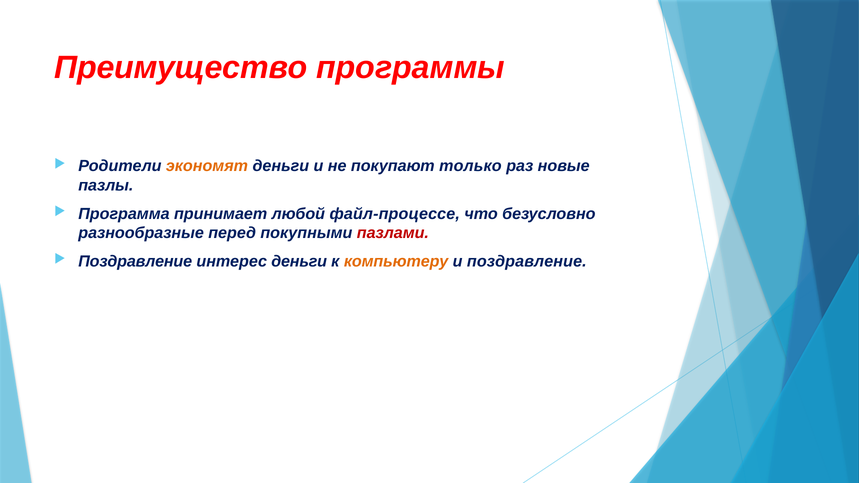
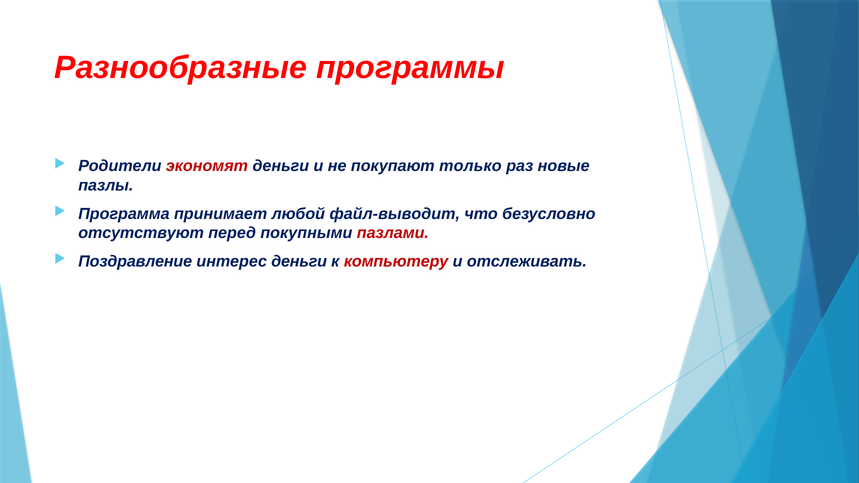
Преимущество: Преимущество -> Разнообразные (181, 68)
экономят colour: orange -> red (207, 166)
файл-процессе: файл-процессе -> файл-выводит (395, 214)
разнообразные: разнообразные -> отсутствуют (141, 233)
компьютеру colour: orange -> red (396, 261)
и поздравление: поздравление -> отслеживать (527, 261)
